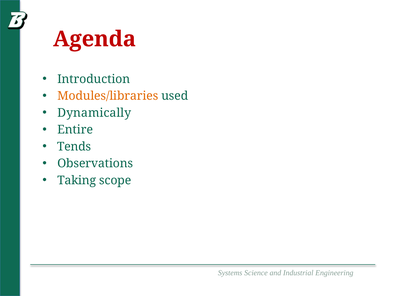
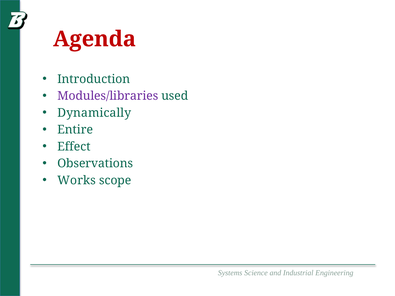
Modules/libraries colour: orange -> purple (108, 96)
Tends: Tends -> Effect (74, 147)
Taking: Taking -> Works (77, 181)
